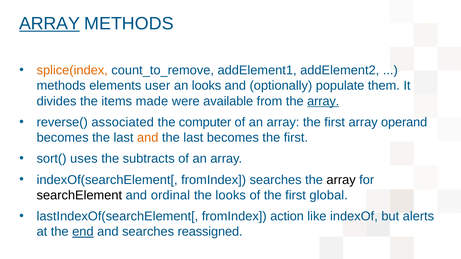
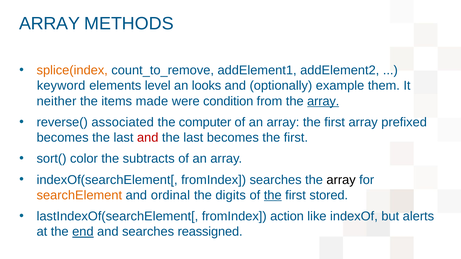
ARRAY underline: present -> none (50, 24)
methods: methods -> keyword (61, 86)
user: user -> level (158, 86)
populate: populate -> example (340, 86)
divides: divides -> neither (56, 101)
available: available -> condition (228, 101)
operand: operand -> prefixed (404, 122)
and colour: orange -> red (148, 138)
uses: uses -> color (84, 159)
searchElement colour: black -> orange (79, 195)
the looks: looks -> digits (231, 195)
the underline: none -> present (273, 195)
global: global -> stored (329, 195)
